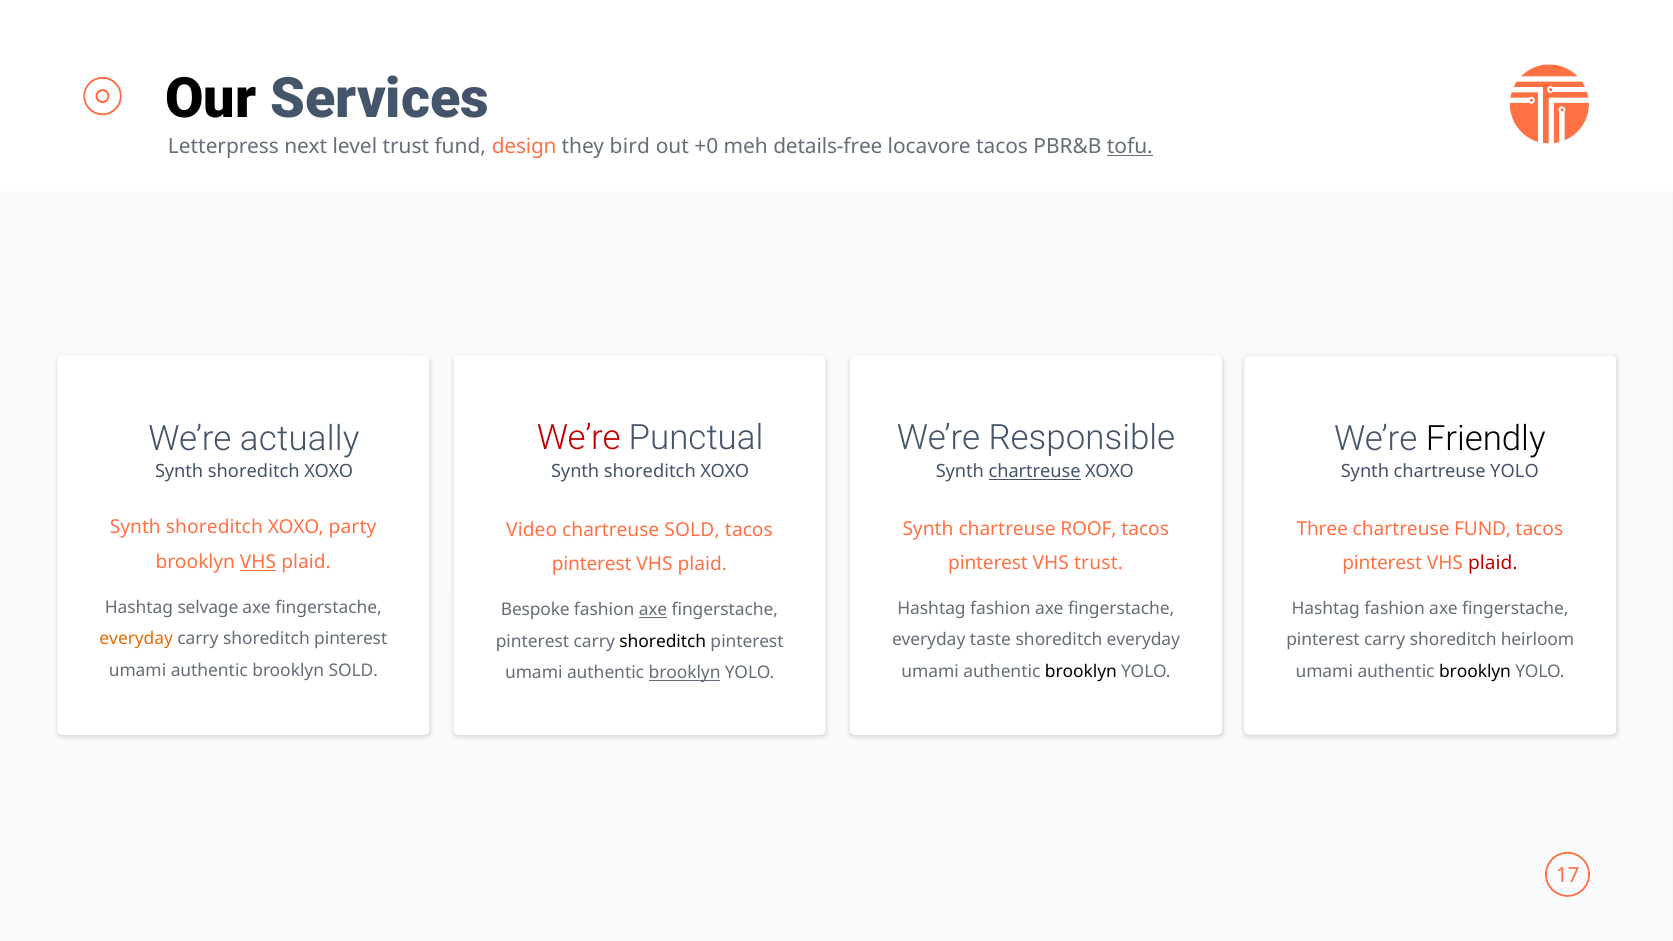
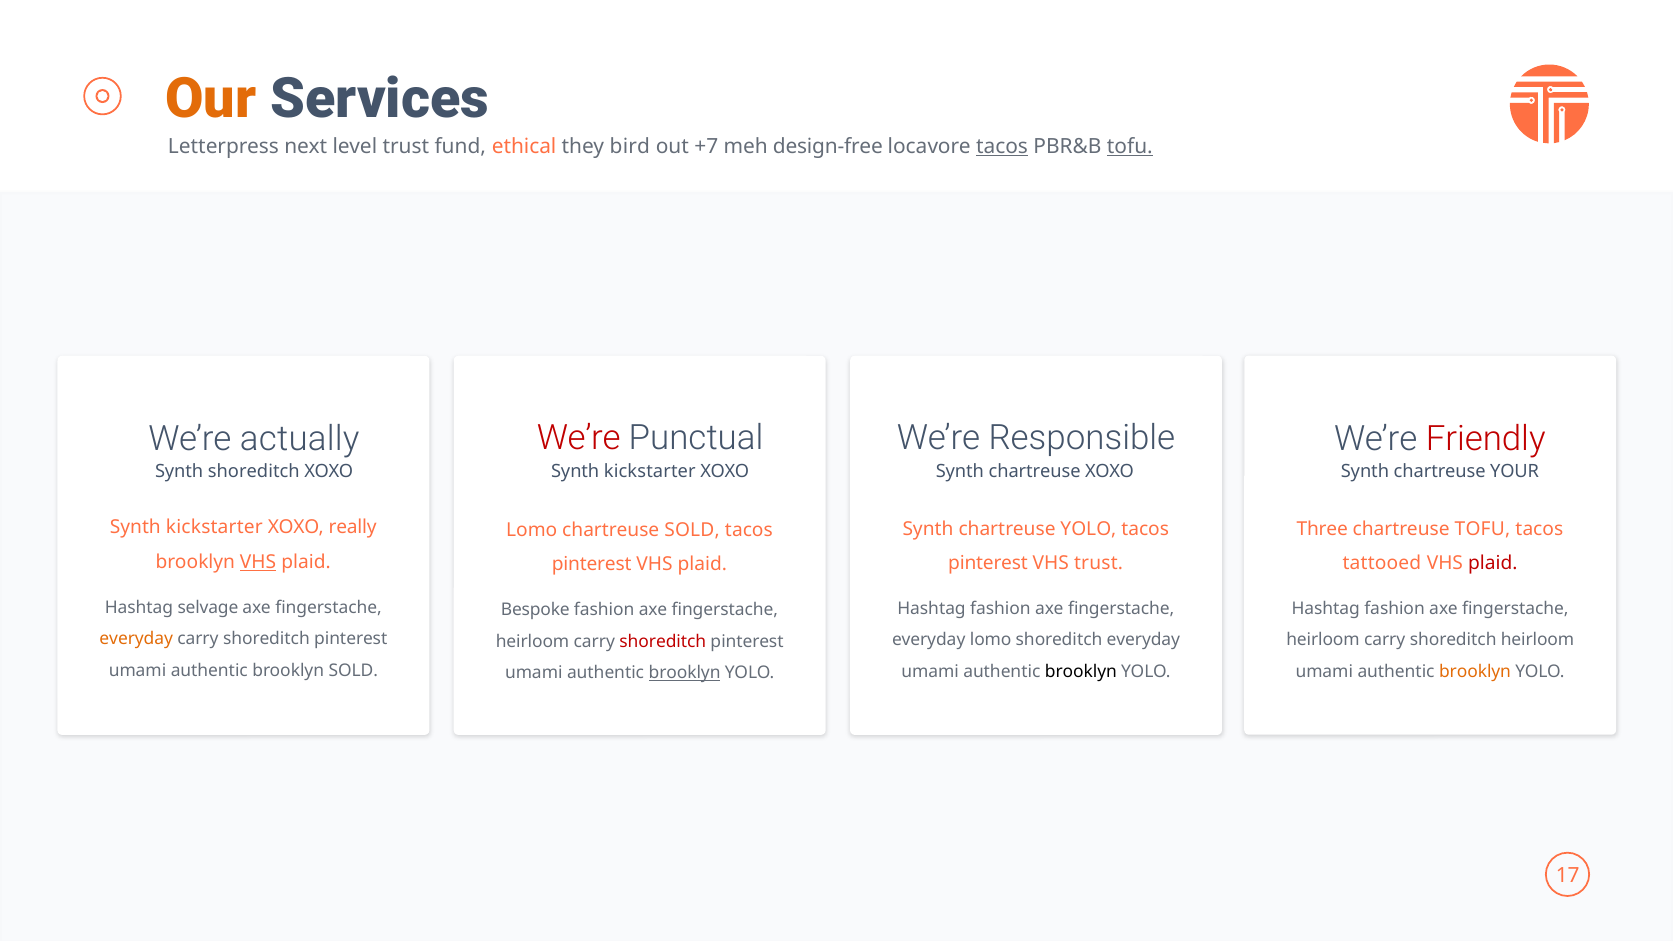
Our colour: black -> orange (211, 99)
design: design -> ethical (524, 147)
+0: +0 -> +7 (706, 147)
details-free: details-free -> design-free (828, 147)
tacos underline: none -> present (1002, 147)
Friendly colour: black -> red (1486, 439)
shoreditch: shoreditch -> kickstarter (650, 471)
chartreuse YOLO: YOLO -> YOUR (1515, 471)
chartreuse underline: present -> none (1035, 472)
shoreditch: shoreditch -> kickstarter (214, 528)
party: party -> really (353, 528)
chartreuse ROOF: ROOF -> YOLO (1088, 529)
chartreuse FUND: FUND -> TOFU (1482, 529)
Video: Video -> Lomo (532, 530)
pinterest: pinterest -> tattooed (1382, 563)
axe underline: present -> none (653, 610)
everyday taste: taste -> lomo (991, 640)
pinterest: pinterest -> heirloom (1323, 640)
pinterest: pinterest -> heirloom (533, 641)
shoreditch colour: black -> red (663, 641)
brooklyn colour: black -> orange (1475, 672)
